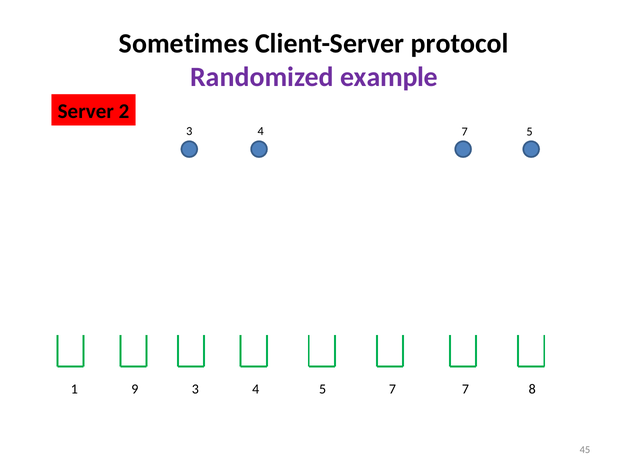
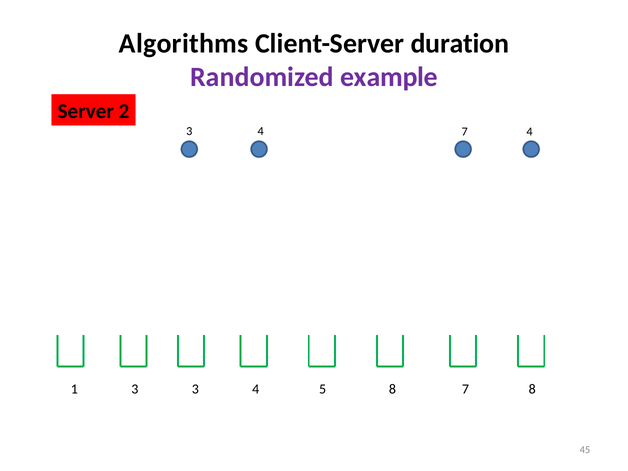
Sometimes: Sometimes -> Algorithms (184, 43)
protocol: protocol -> duration (460, 43)
7 5: 5 -> 4 (529, 132)
1 9: 9 -> 3 (135, 389)
5 7: 7 -> 8 (392, 389)
